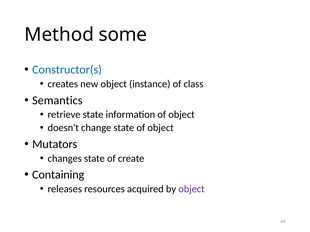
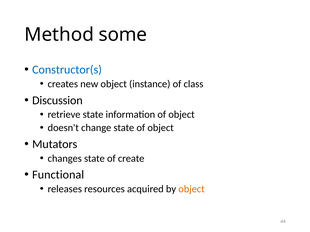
Semantics: Semantics -> Discussion (57, 101)
Containing: Containing -> Functional (58, 175)
object colour: purple -> orange (192, 189)
